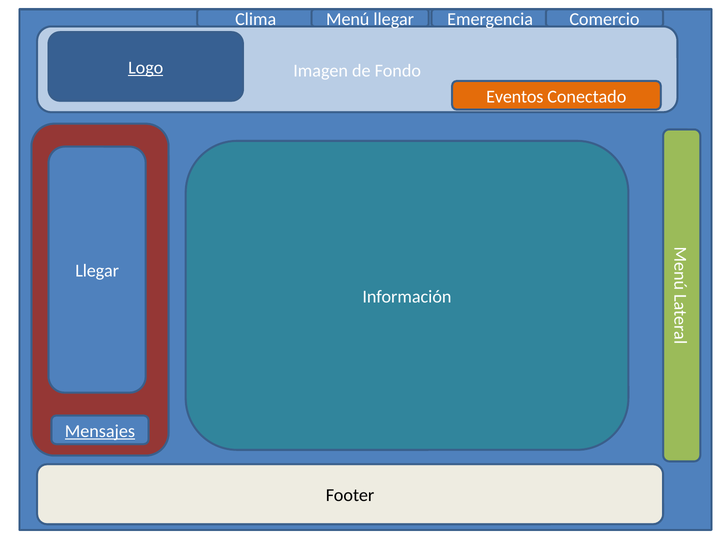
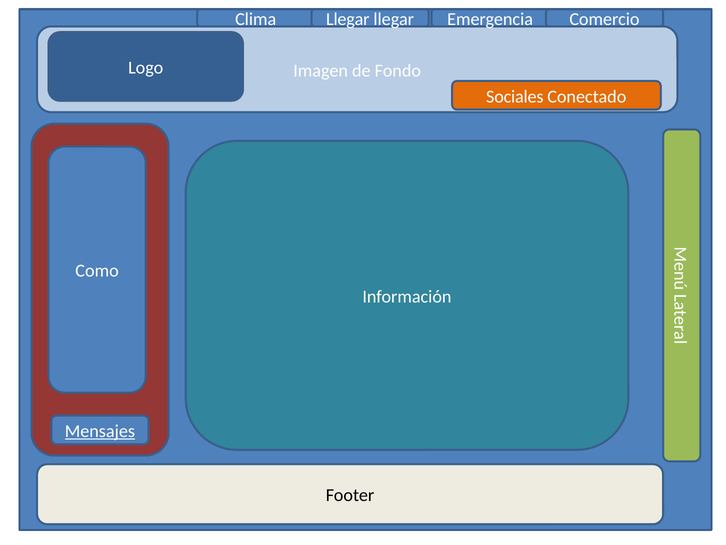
Clima Menú: Menú -> Llegar (348, 19)
Logo underline: present -> none (146, 68)
Eventos: Eventos -> Sociales (515, 96)
Llegar: Llegar -> Como (97, 271)
